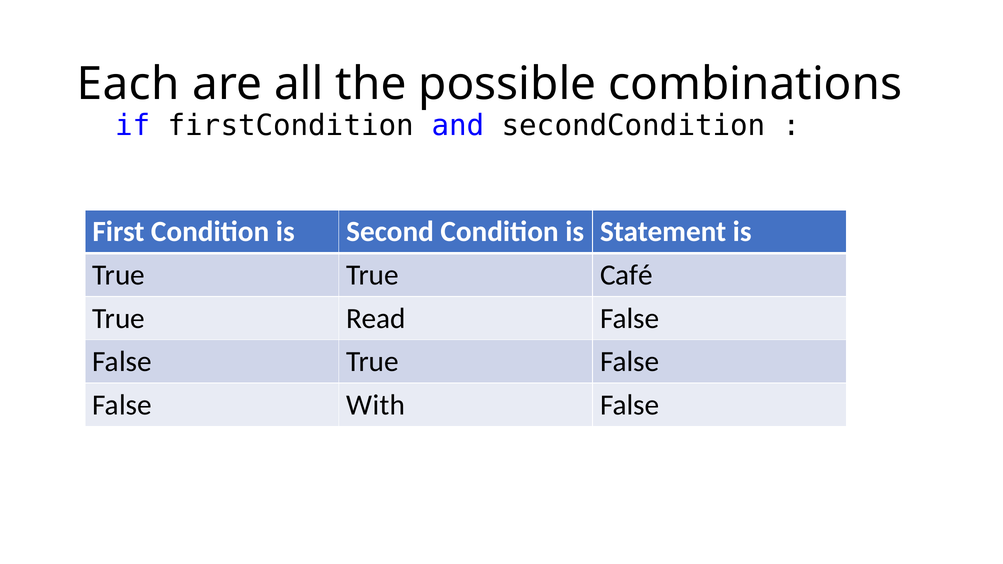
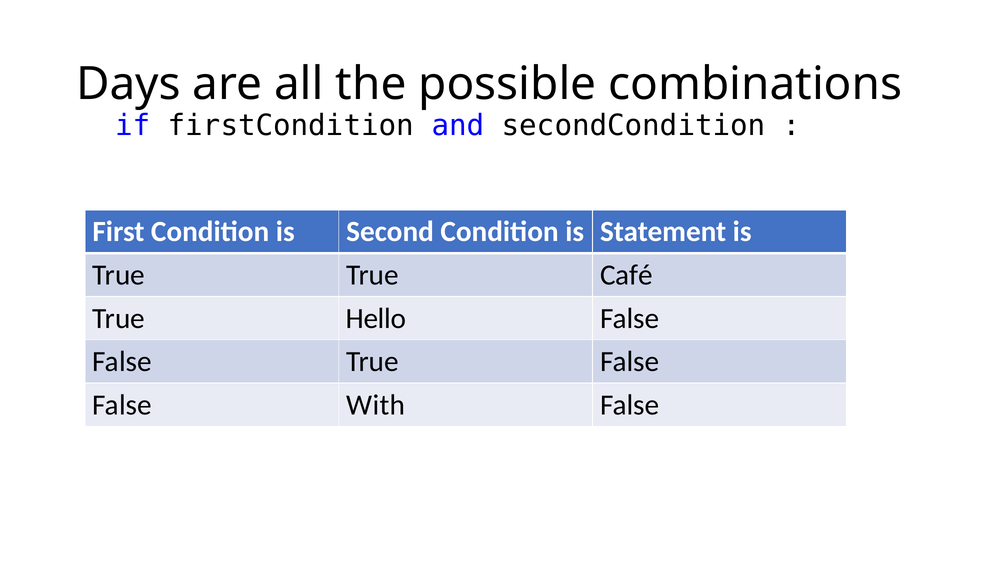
Each: Each -> Days (129, 84)
Read: Read -> Hello (376, 318)
